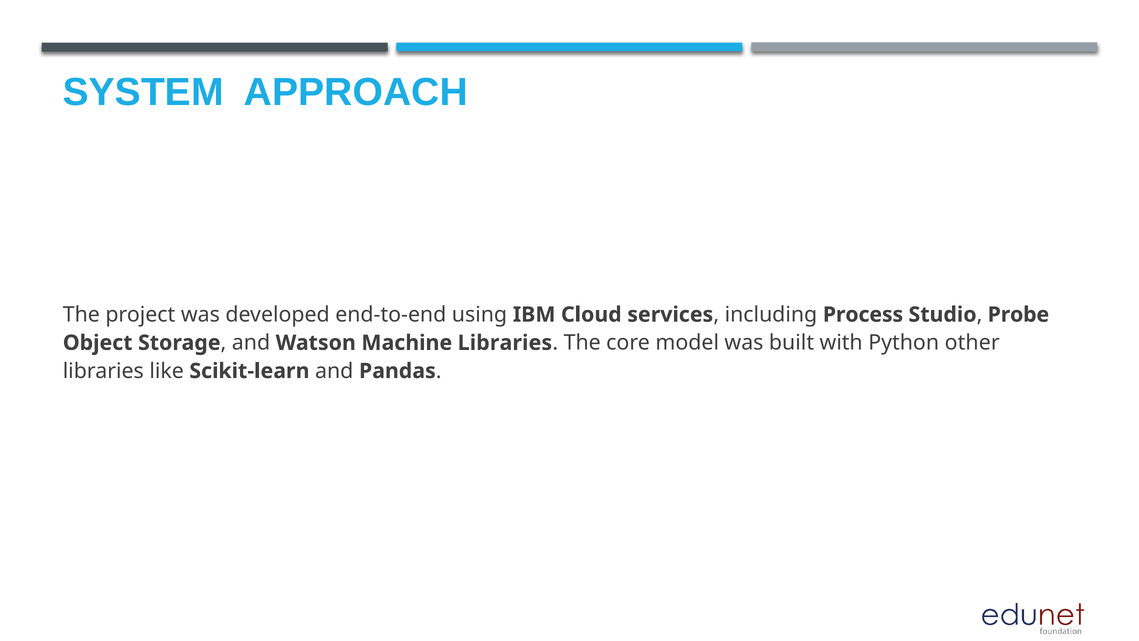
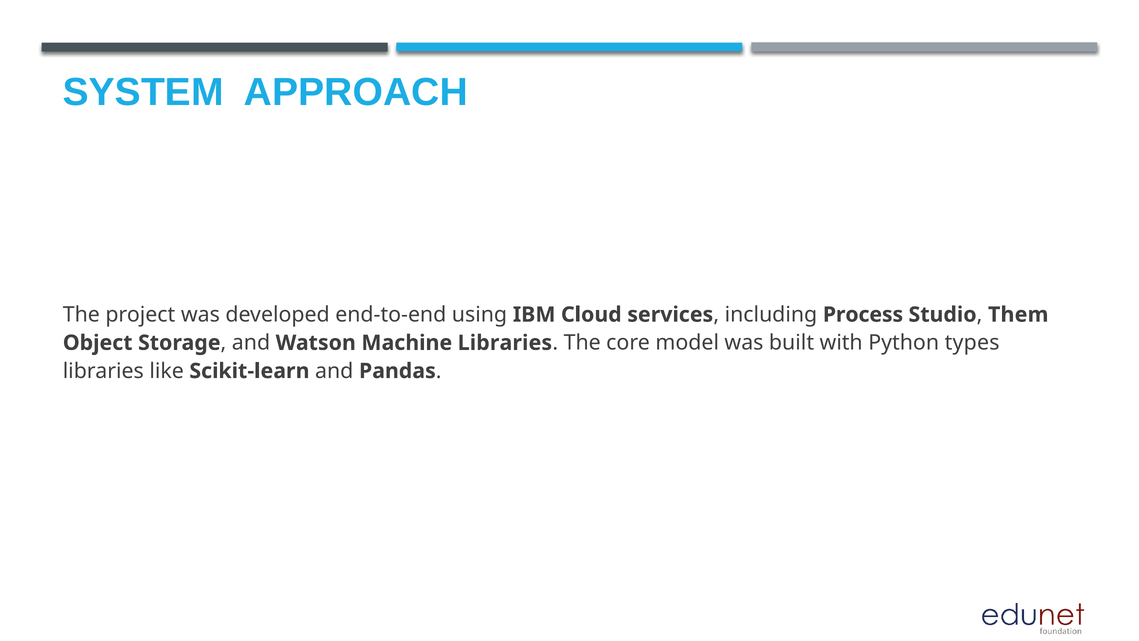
Probe: Probe -> Them (1018, 315)
other: other -> types (972, 343)
